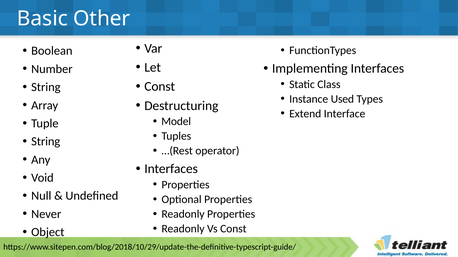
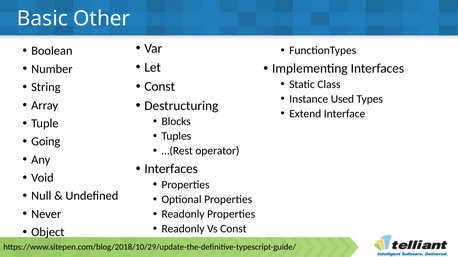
Model: Model -> Blocks (176, 122)
String: String -> Going (46, 142)
